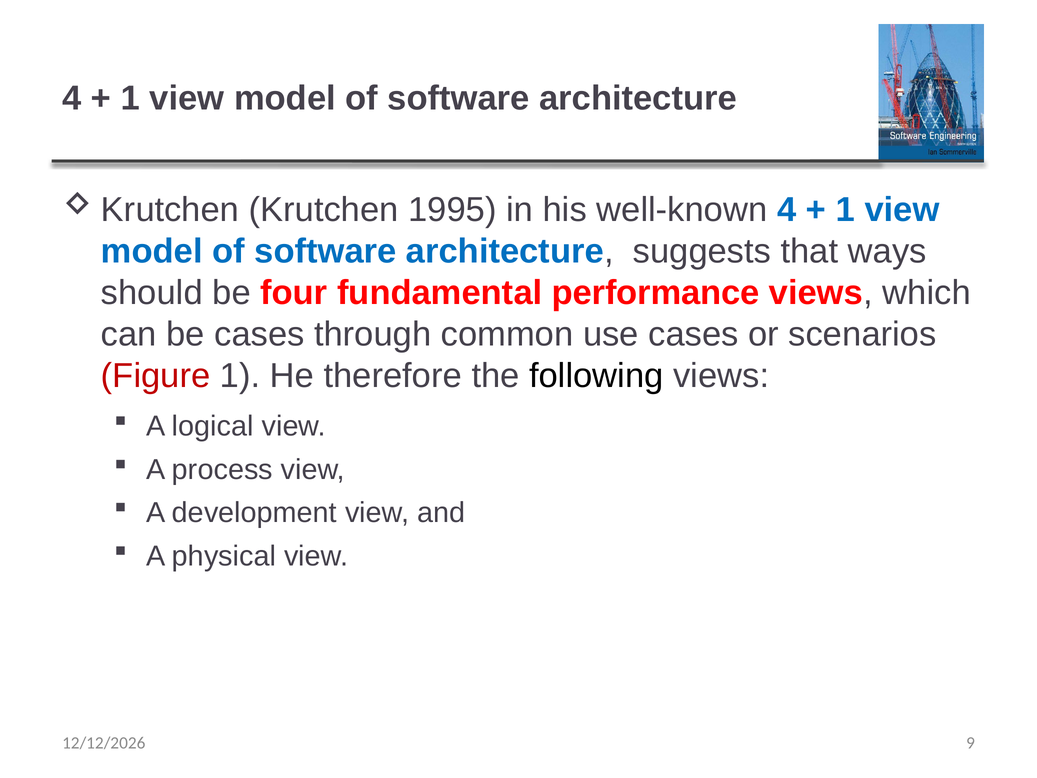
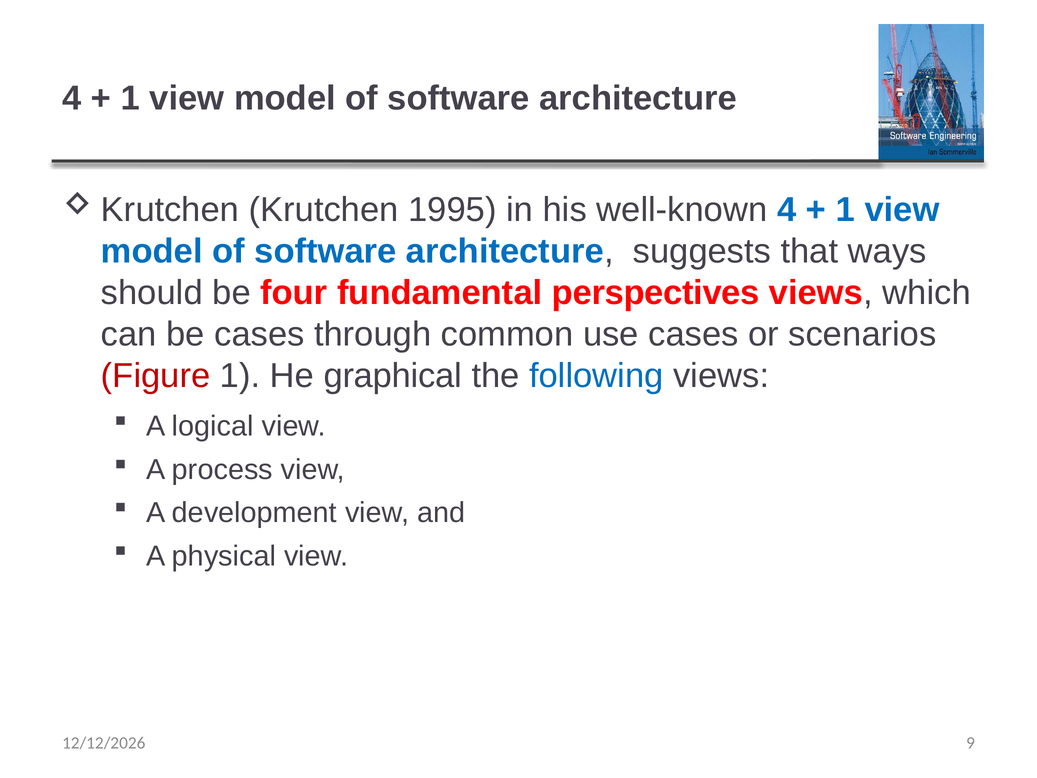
performance: performance -> perspectives (656, 293)
therefore: therefore -> graphical (393, 376)
following colour: black -> blue (596, 376)
